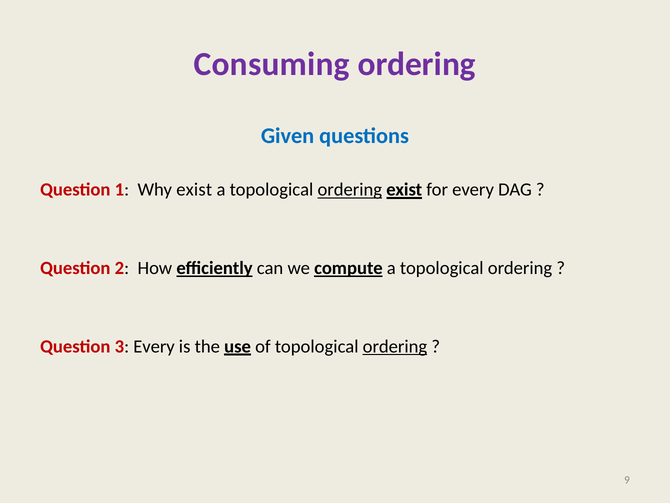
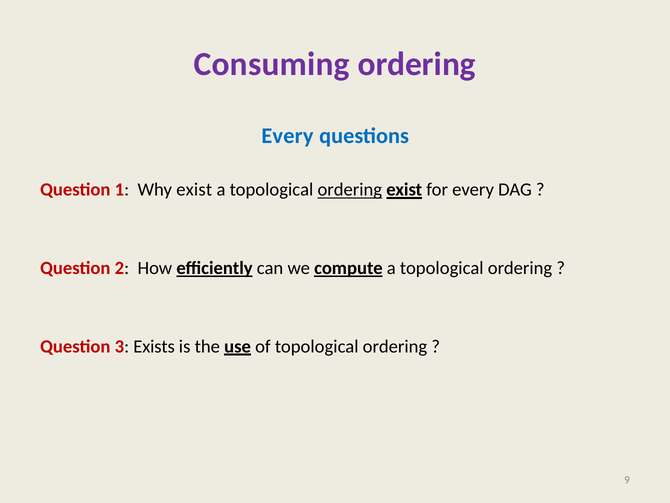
Given: Given -> Every (287, 136)
3 Every: Every -> Exists (154, 346)
ordering underline: present -> none (395, 346)
